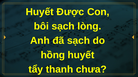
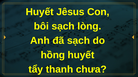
Được: Được -> Jêsus (70, 12)
